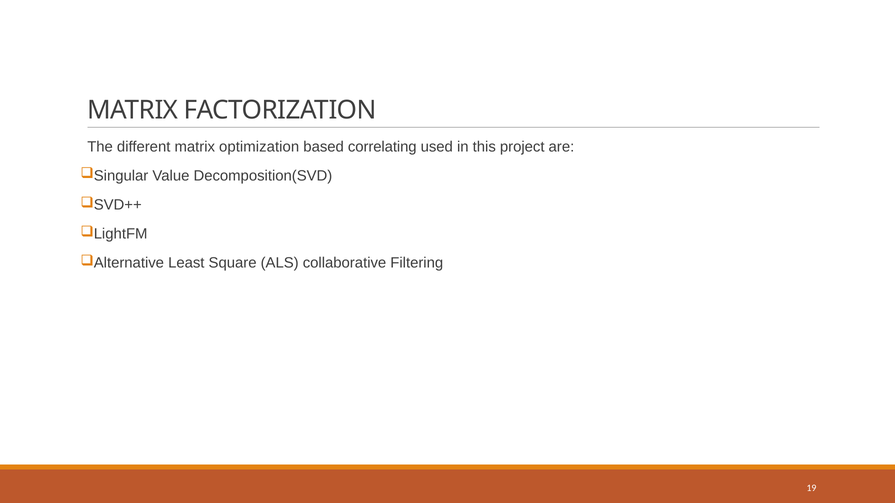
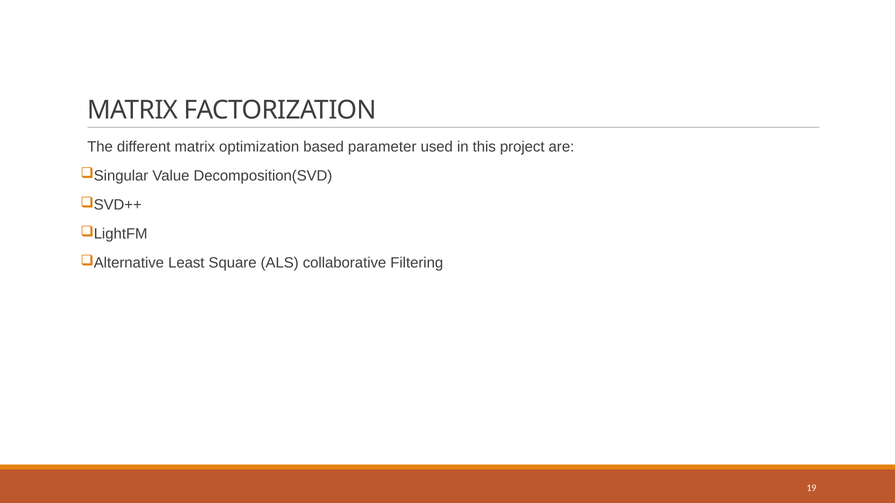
correlating: correlating -> parameter (382, 147)
